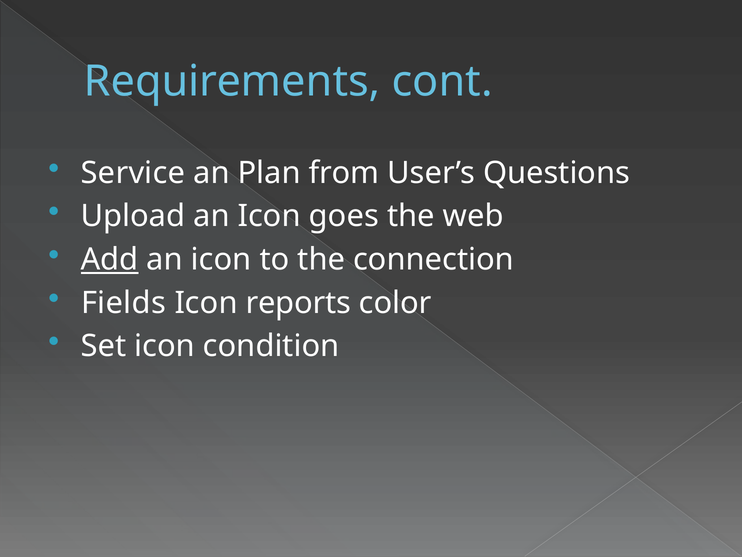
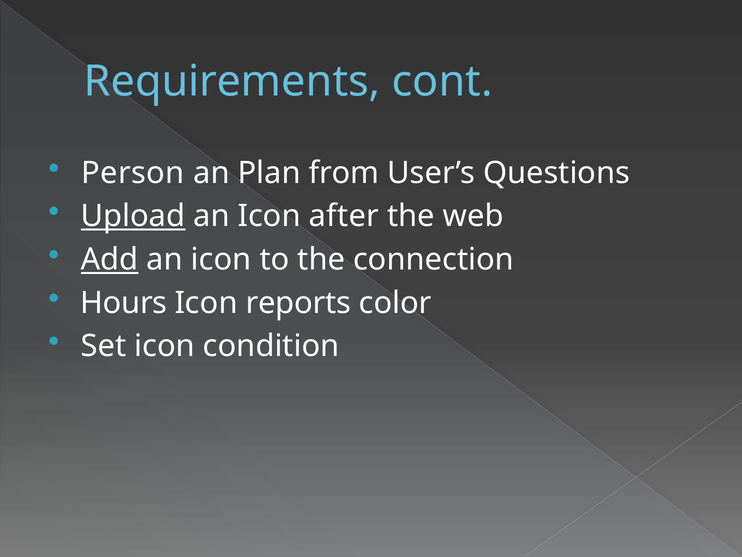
Service: Service -> Person (133, 173)
Upload underline: none -> present (133, 216)
goes: goes -> after (344, 216)
Fields: Fields -> Hours (124, 303)
